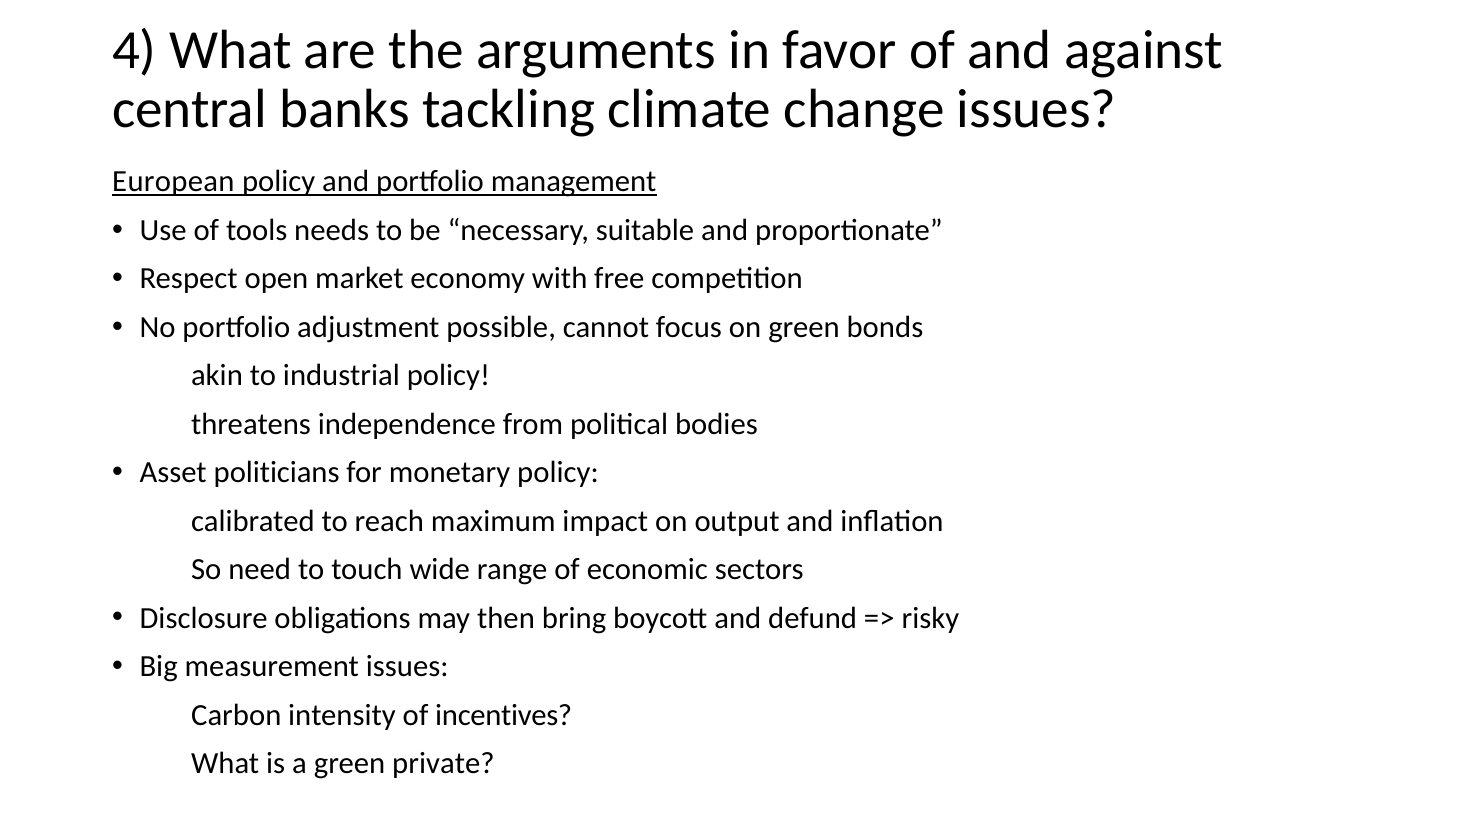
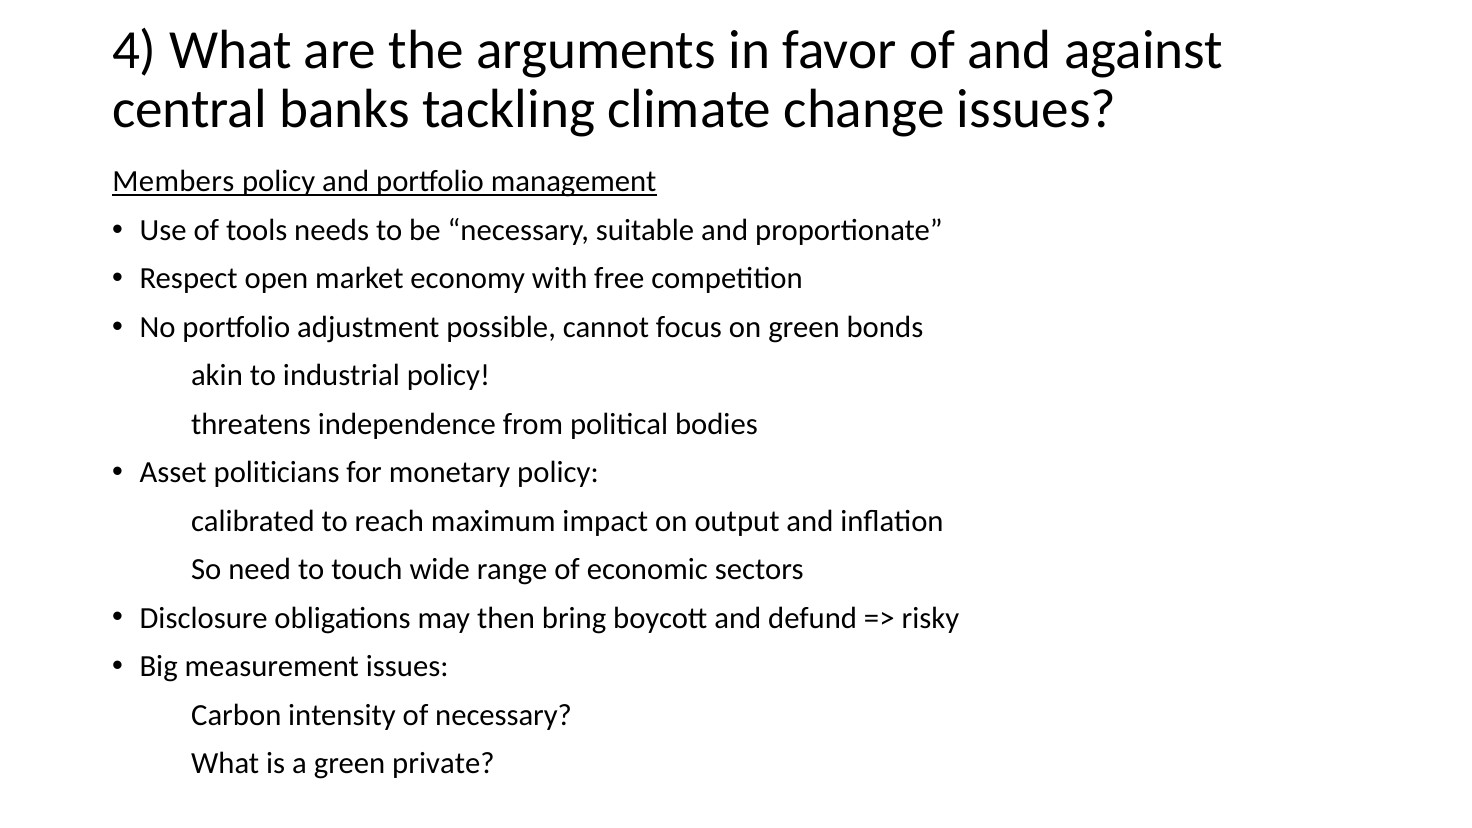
European: European -> Members (173, 182)
of incentives: incentives -> necessary (504, 715)
